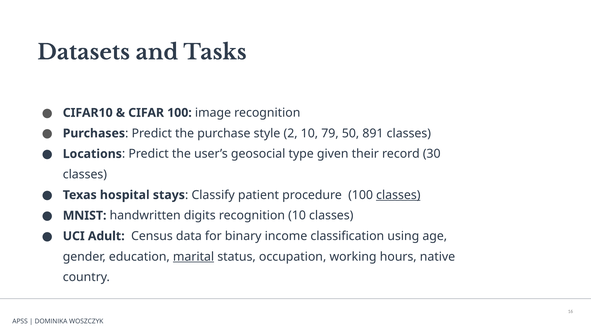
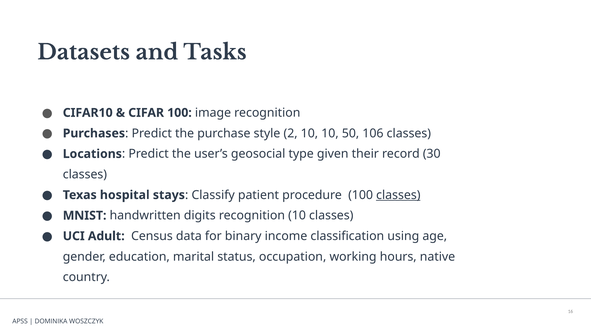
10 79: 79 -> 10 (330, 133)
891: 891 -> 106 (373, 133)
marital underline: present -> none (194, 256)
